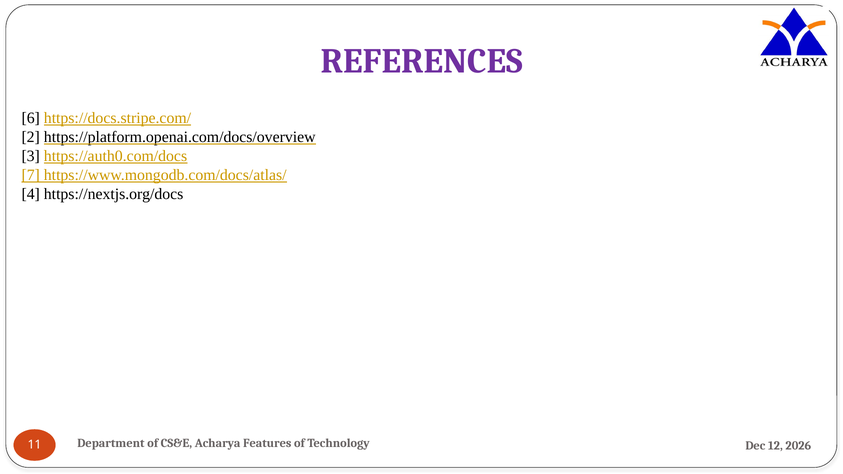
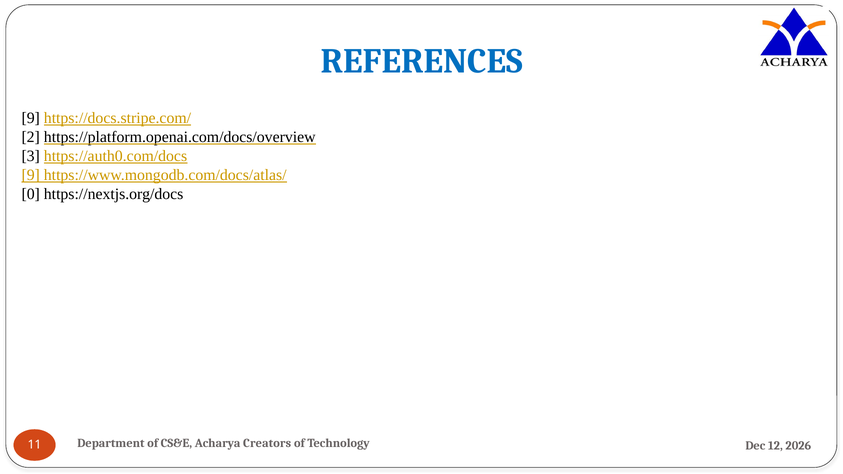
REFERENCES colour: purple -> blue (422, 61)
6: 6 -> 9 (31, 118)
7: 7 -> 9 (31, 175)
4: 4 -> 0 (31, 194)
Features: Features -> Creators (267, 443)
